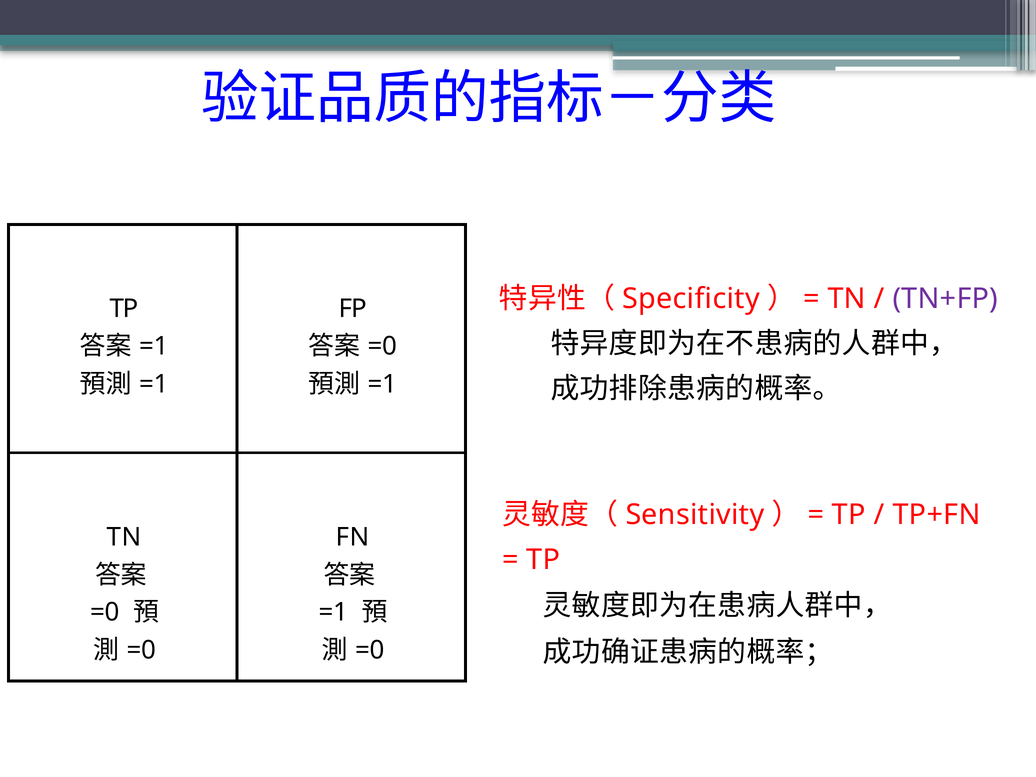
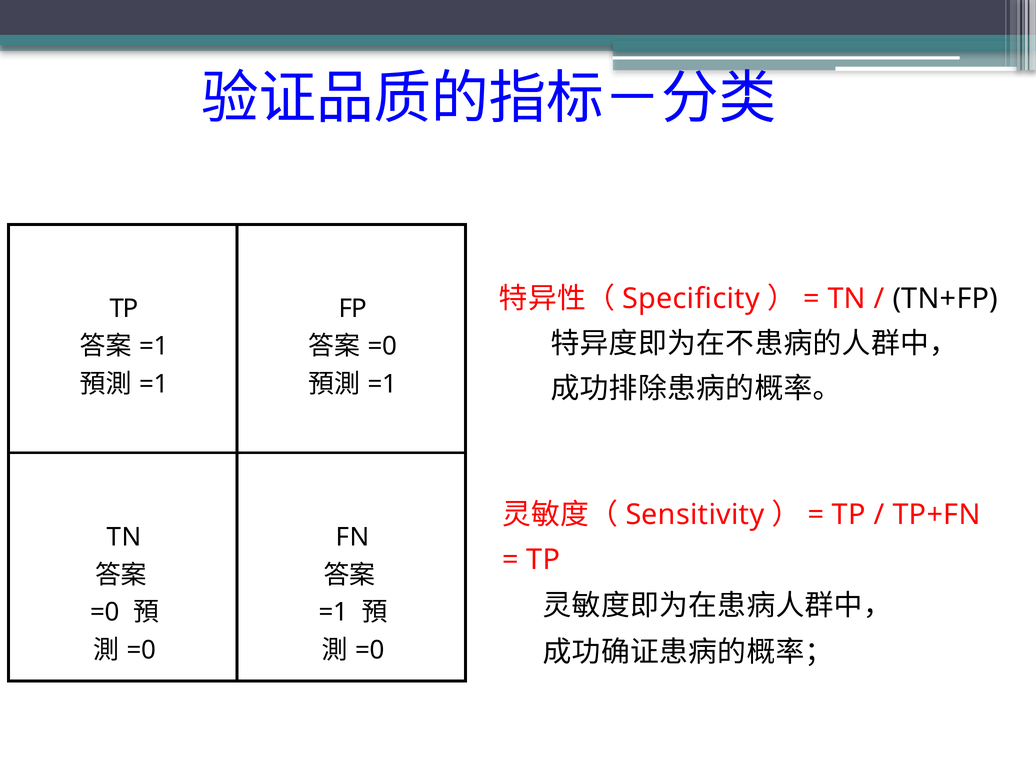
TN+FP colour: purple -> black (945, 299)
